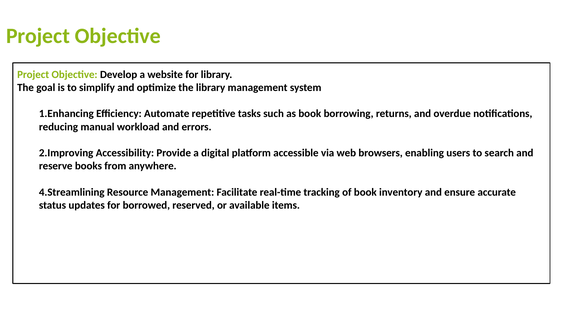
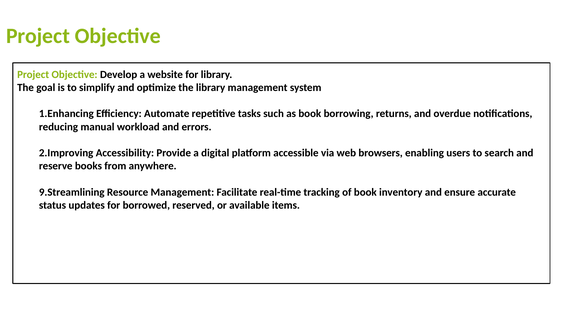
4.Streamlining: 4.Streamlining -> 9.Streamlining (72, 192)
